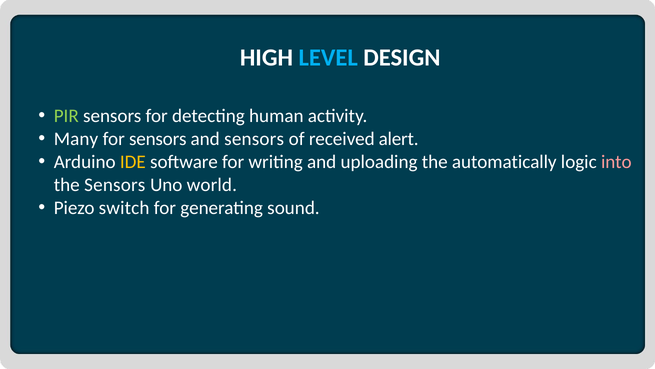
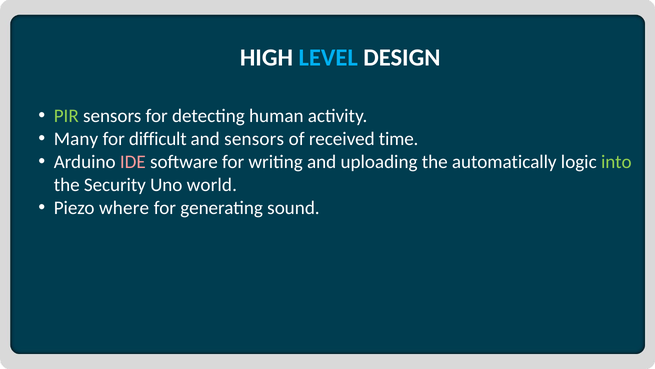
for sensors: sensors -> difficult (158, 139)
alert: alert -> time (399, 139)
IDE colour: yellow -> pink (133, 162)
into colour: pink -> light green (616, 162)
the Sensors: Sensors -> Security (115, 185)
switch: switch -> where (124, 208)
